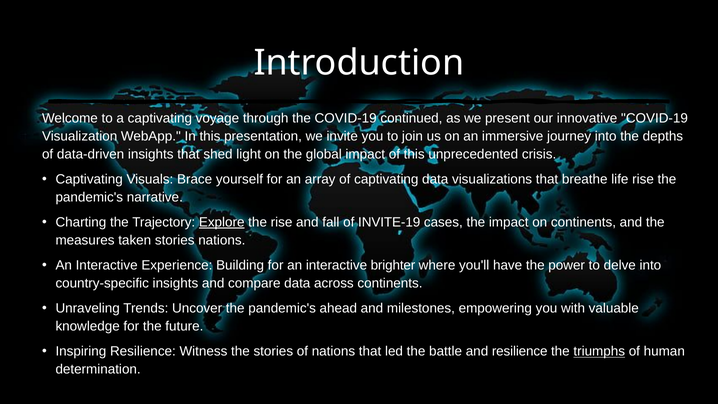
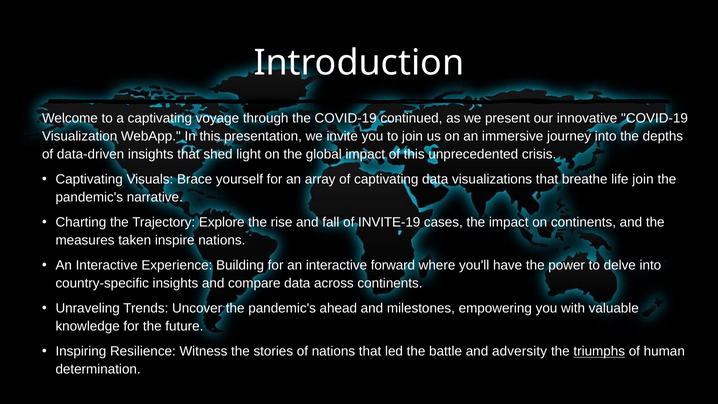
life rise: rise -> join (643, 179)
Explore underline: present -> none (222, 222)
taken stories: stories -> inspire (175, 240)
brighter: brighter -> forward (393, 265)
and resilience: resilience -> adversity (520, 351)
